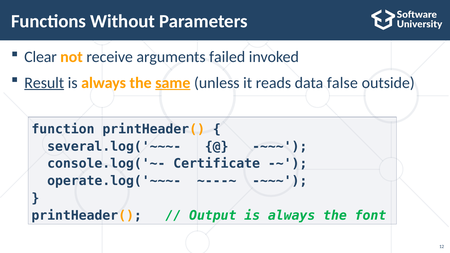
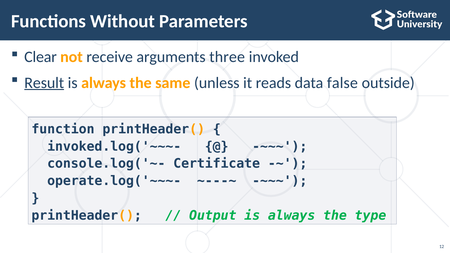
failed: failed -> three (227, 57)
same underline: present -> none (173, 83)
several.log('~~~-: several.log('~~~- -> invoked.log('~~~- (114, 146)
font: font -> type (370, 216)
